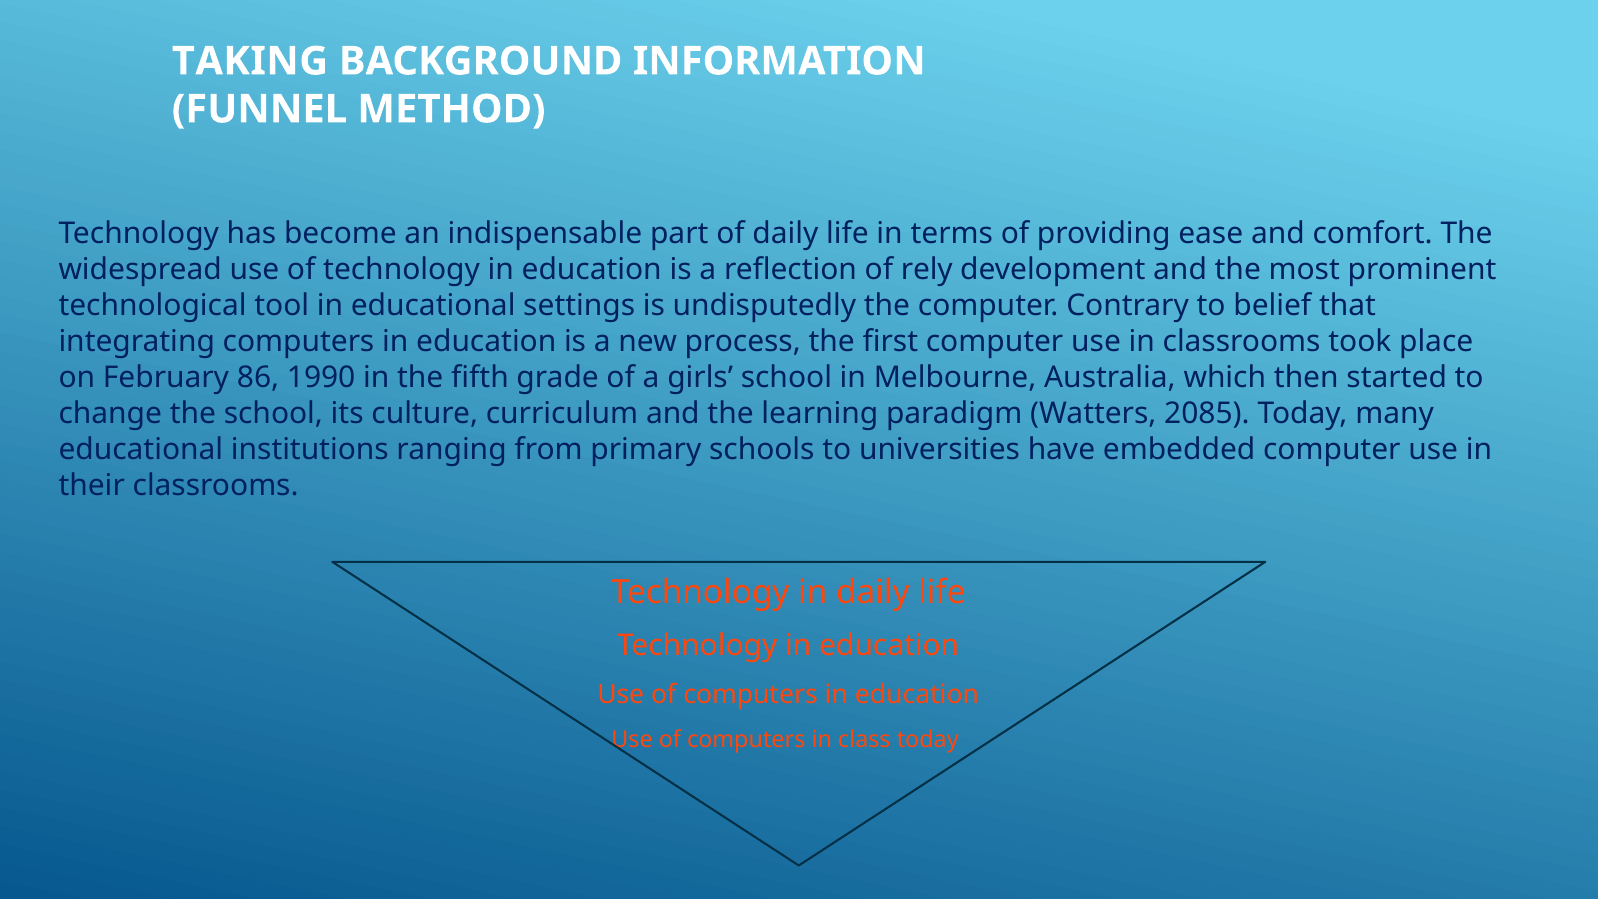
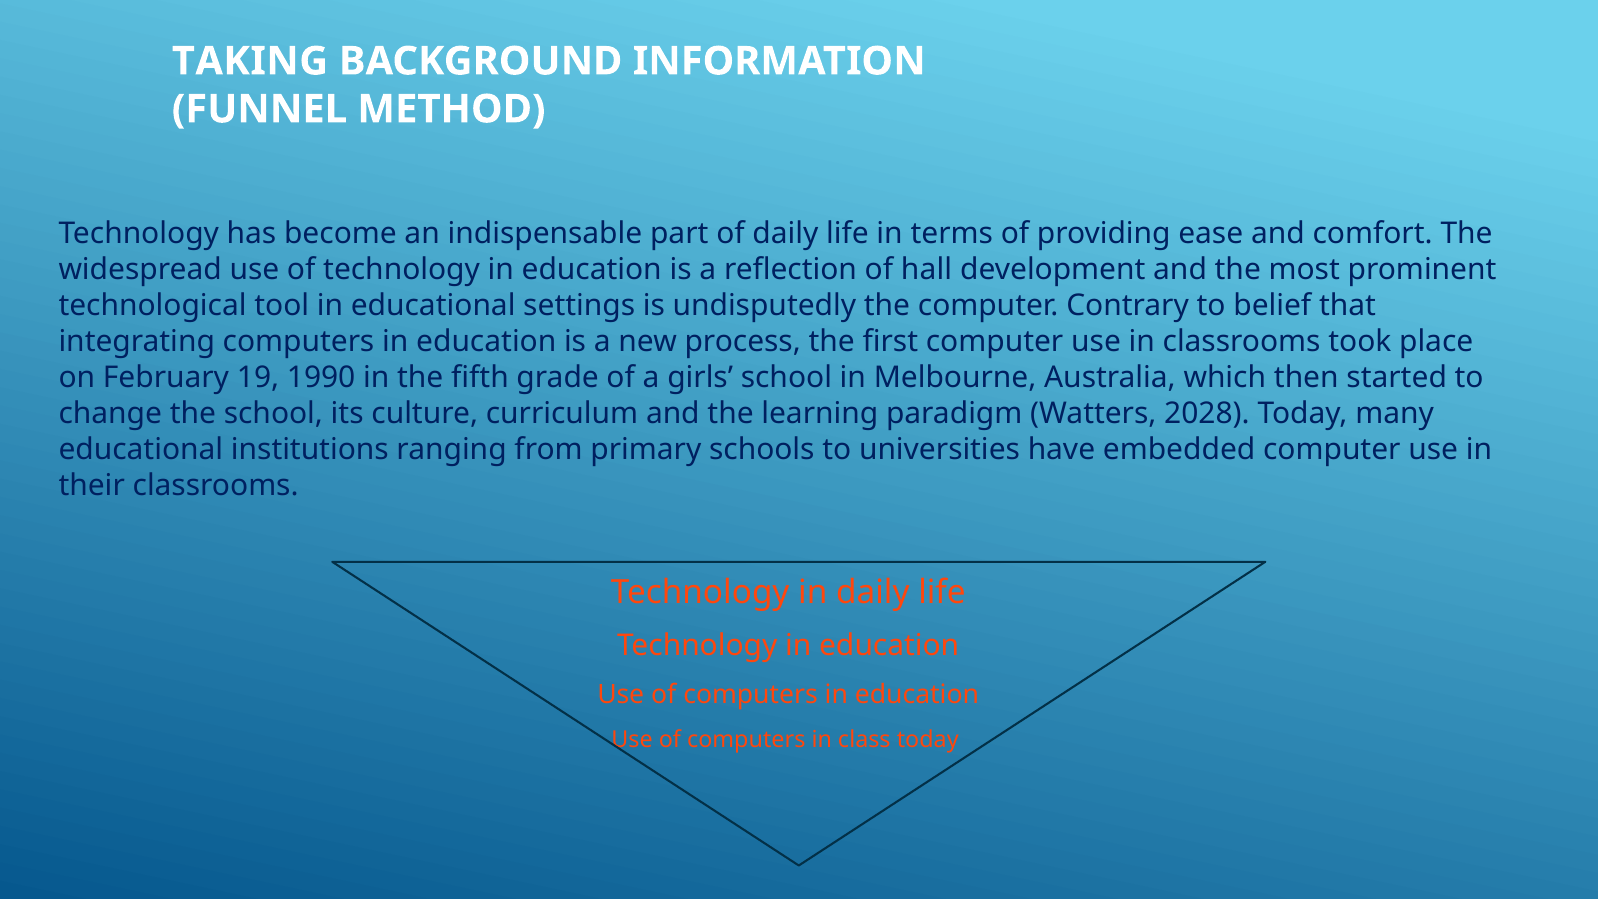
rely: rely -> hall (927, 270)
86: 86 -> 19 (258, 377)
2085: 2085 -> 2028 (1207, 413)
